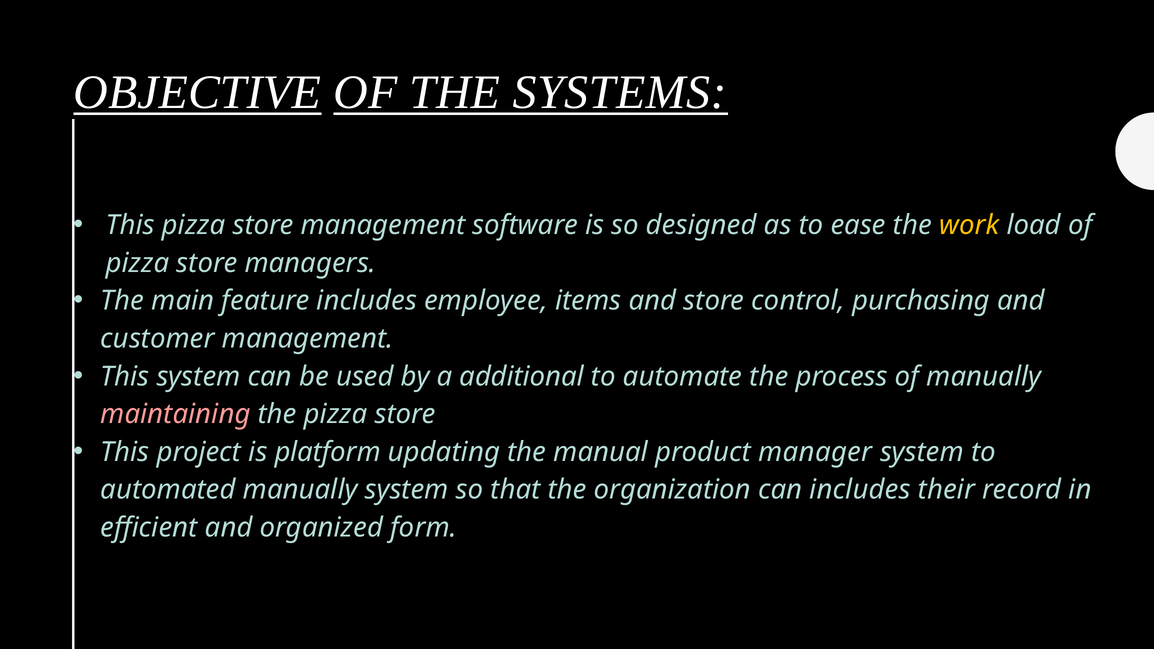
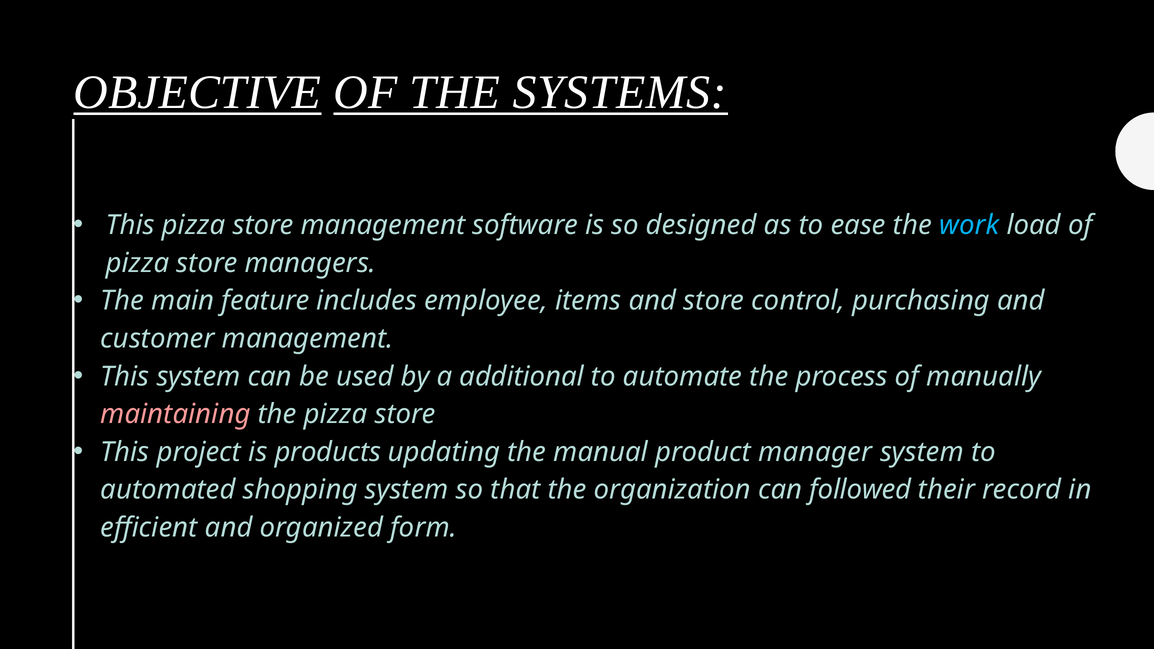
work colour: yellow -> light blue (969, 225)
platform: platform -> products (328, 452)
automated manually: manually -> shopping (300, 490)
can includes: includes -> followed (860, 490)
